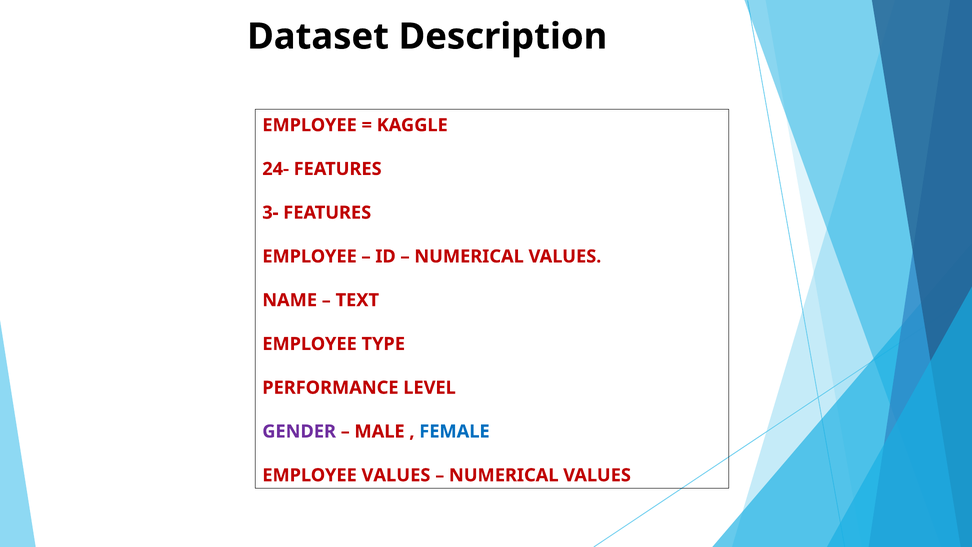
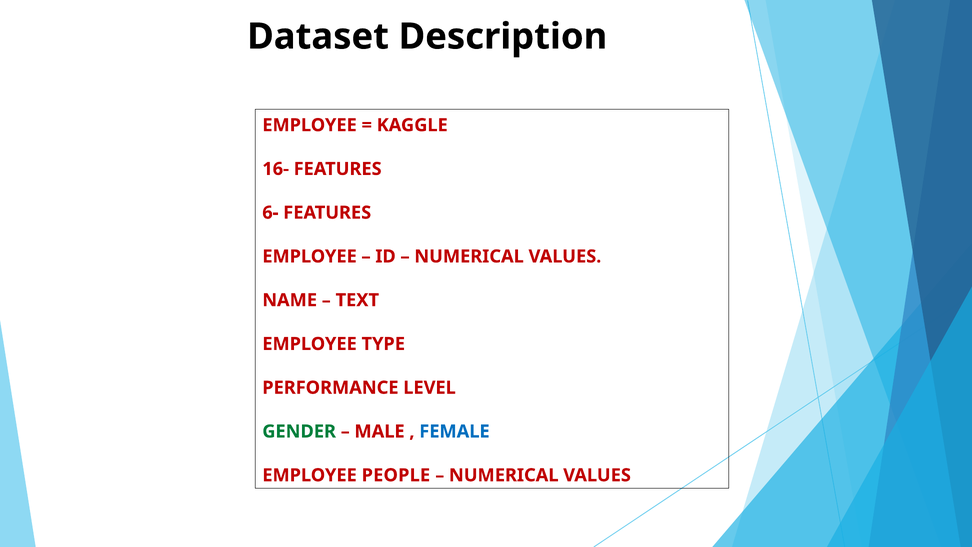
24-: 24- -> 16- (276, 169)
3-: 3- -> 6- (270, 213)
GENDER colour: purple -> green (299, 431)
EMPLOYEE VALUES: VALUES -> PEOPLE (396, 475)
